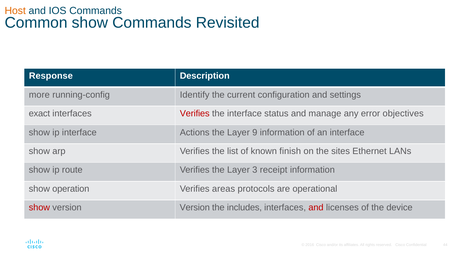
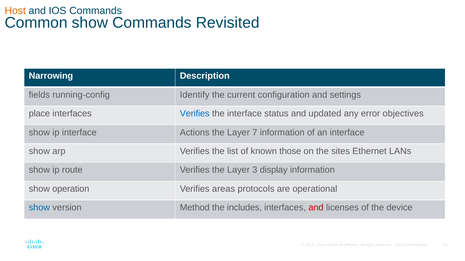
Response: Response -> Narrowing (51, 76)
more: more -> fields (39, 95)
exact: exact -> place (39, 114)
Verifies colour: red -> blue (195, 114)
manage: manage -> updated (325, 114)
9: 9 -> 7 (255, 133)
finish: finish -> those (290, 152)
receipt: receipt -> display (274, 170)
show colour: red -> blue (39, 208)
version Version: Version -> Method (195, 208)
